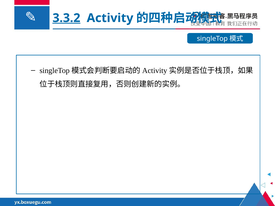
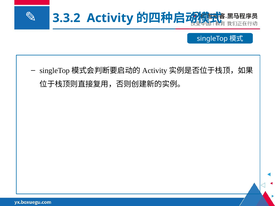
3.3.2 underline: present -> none (66, 18)
